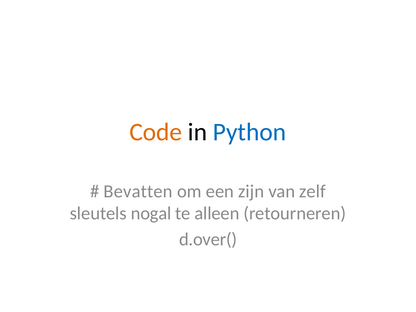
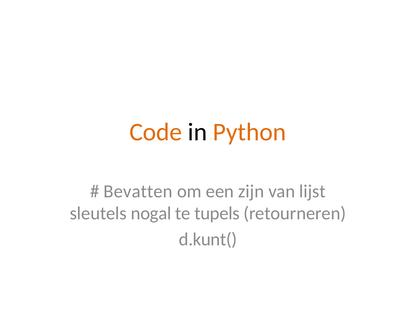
Python colour: blue -> orange (250, 132)
zelf: zelf -> lijst (312, 191)
alleen: alleen -> tupels (217, 213)
d.over(: d.over( -> d.kunt( (208, 239)
